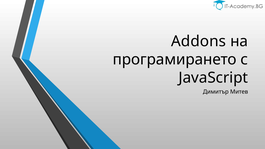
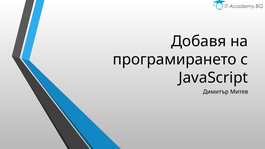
Addons: Addons -> Добавя (199, 41)
